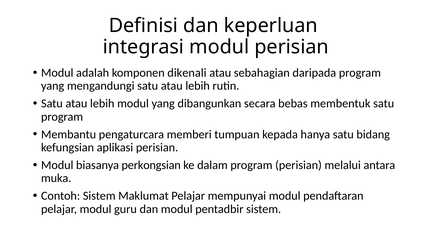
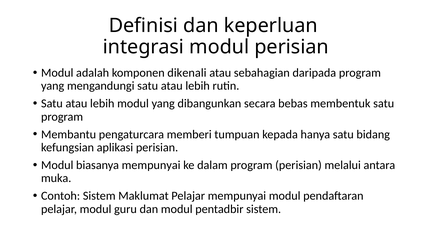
biasanya perkongsian: perkongsian -> mempunyai (151, 165)
